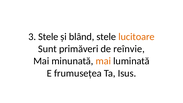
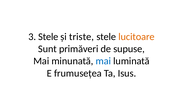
blând: blând -> triste (82, 37)
reînvie: reînvie -> supuse (129, 49)
mai colour: orange -> blue (103, 61)
